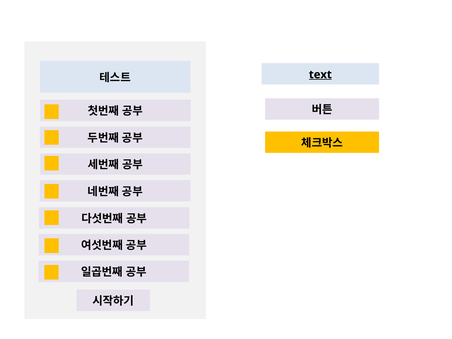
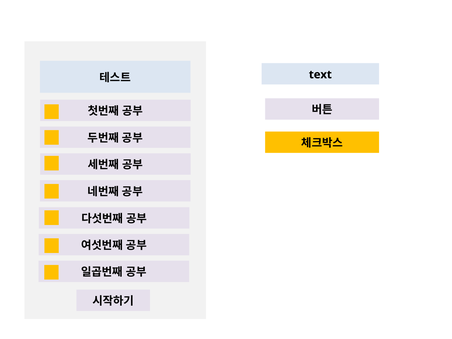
text underline: present -> none (320, 75)
